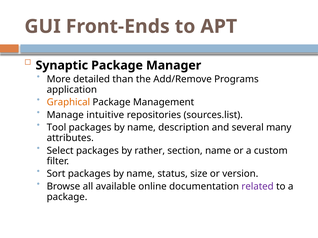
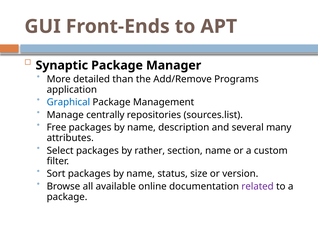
Graphical colour: orange -> blue (68, 102)
intuitive: intuitive -> centrally (105, 115)
Tool: Tool -> Free (56, 128)
